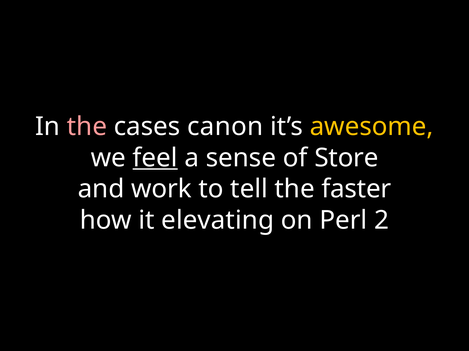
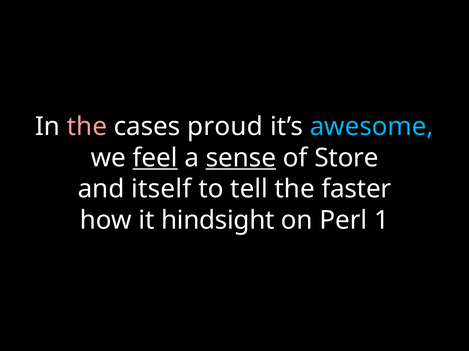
canon: canon -> proud (225, 127)
awesome colour: yellow -> light blue (372, 127)
sense underline: none -> present (241, 158)
work: work -> itself (161, 189)
elevating: elevating -> hindsight (218, 221)
2: 2 -> 1 (381, 221)
